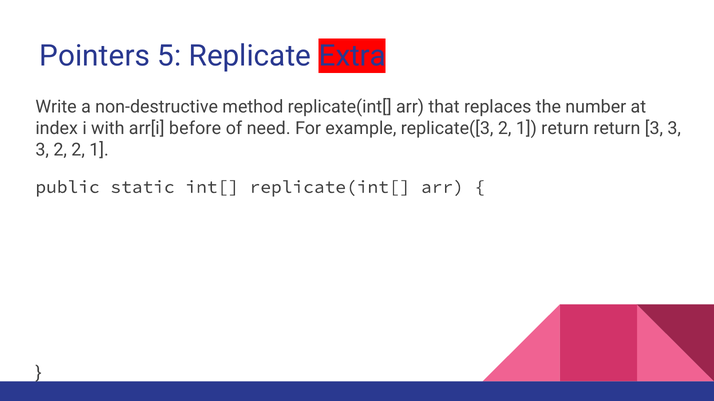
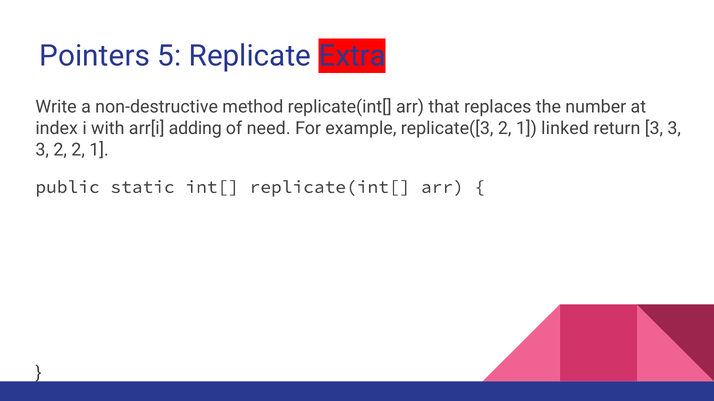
before: before -> adding (195, 129)
1 return: return -> linked (565, 129)
